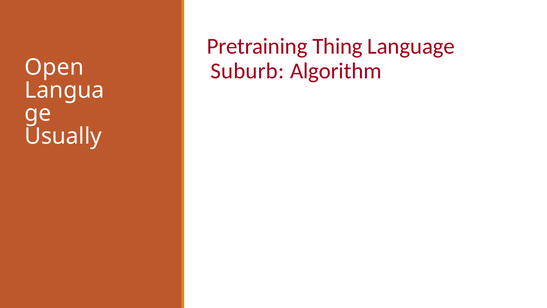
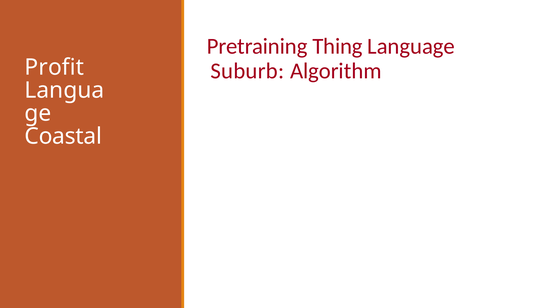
Open: Open -> Profit (54, 67)
Usually: Usually -> Coastal (63, 136)
